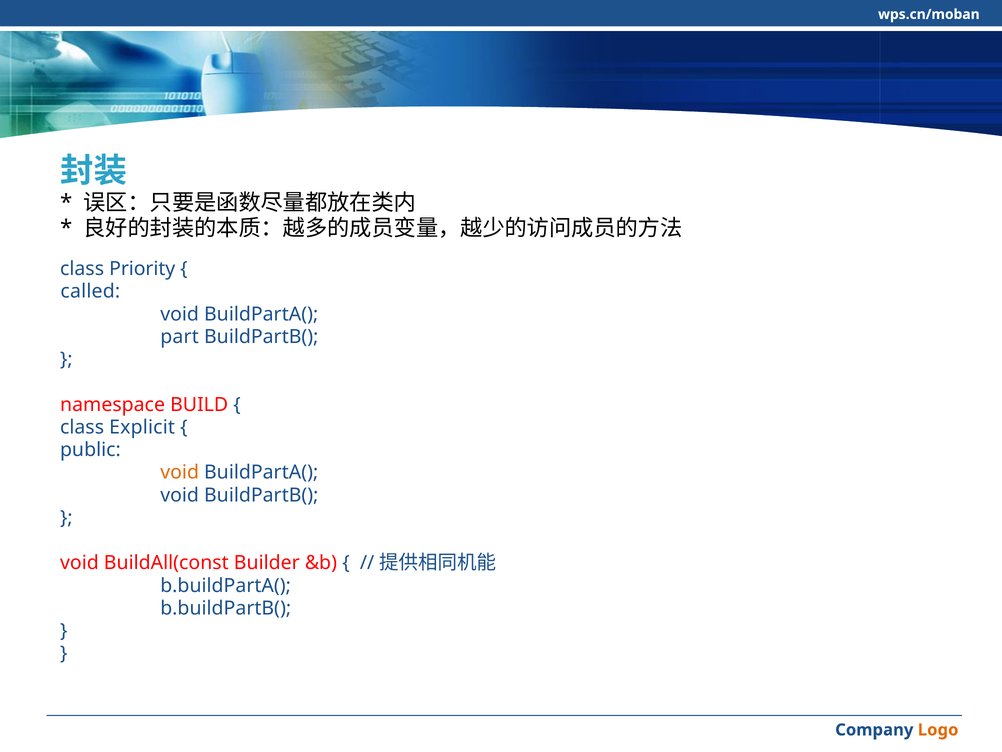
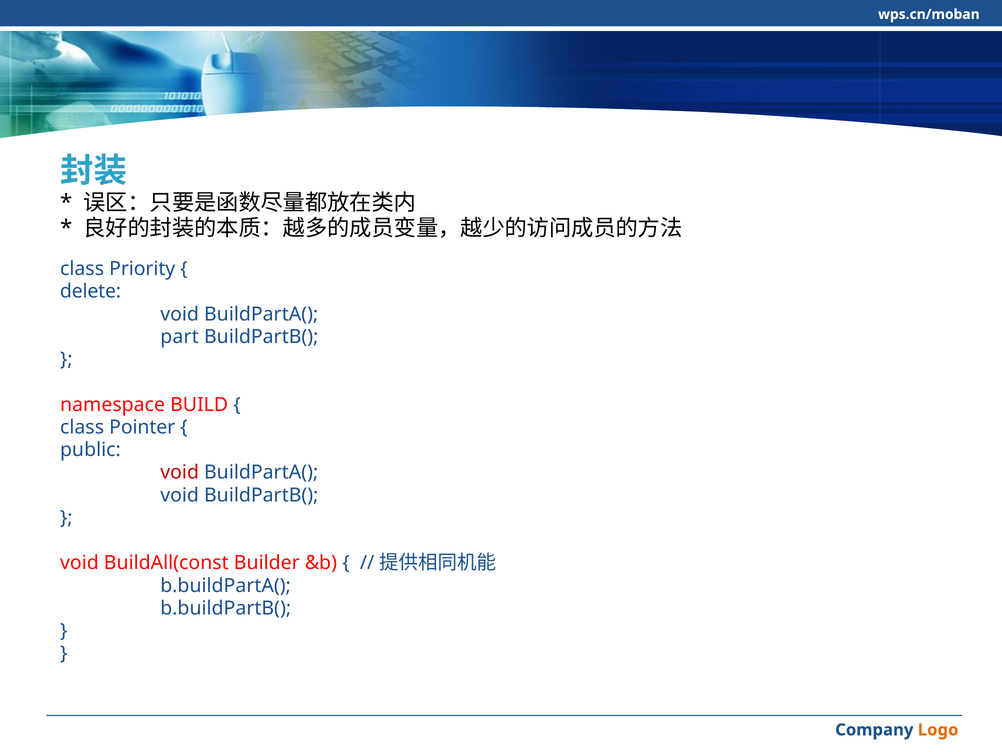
called: called -> delete (91, 291)
Explicit: Explicit -> Pointer (142, 427)
void colour: orange -> red (180, 472)
